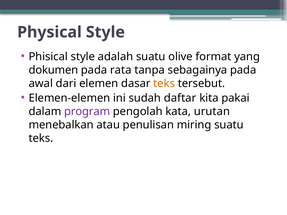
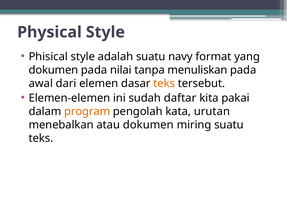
olive: olive -> navy (181, 57)
rata: rata -> nilai (121, 70)
sebagainya: sebagainya -> menuliskan (197, 70)
program colour: purple -> orange (87, 112)
atau penulisan: penulisan -> dokumen (148, 125)
